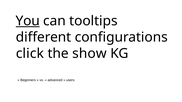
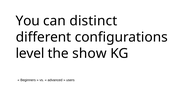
You underline: present -> none (28, 21)
tooltips: tooltips -> distinct (93, 21)
click: click -> level (30, 54)
